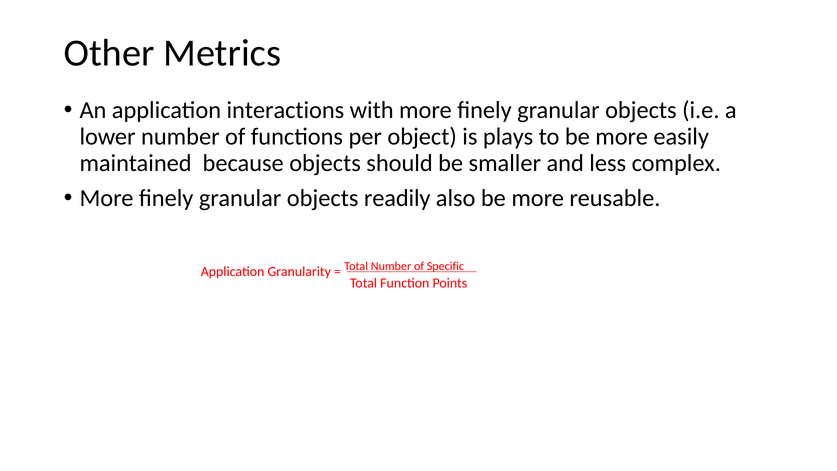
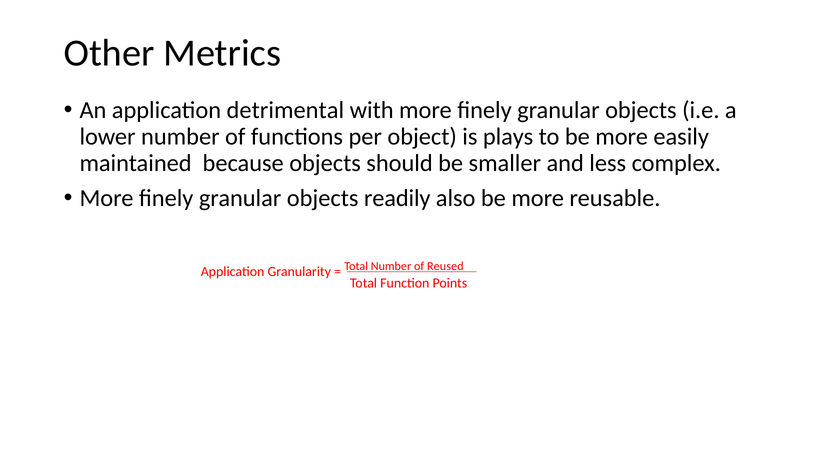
interactions: interactions -> detrimental (285, 110)
Specific: Specific -> Reused (445, 266)
